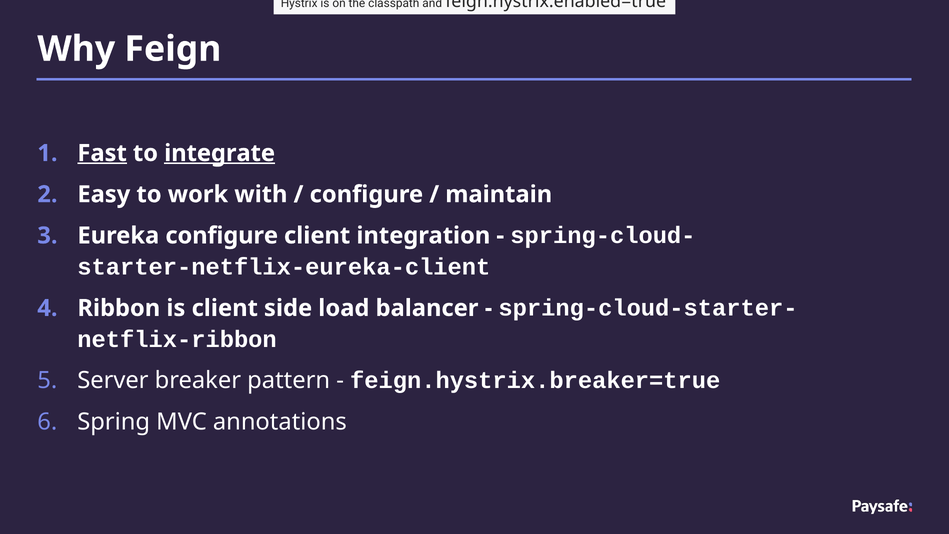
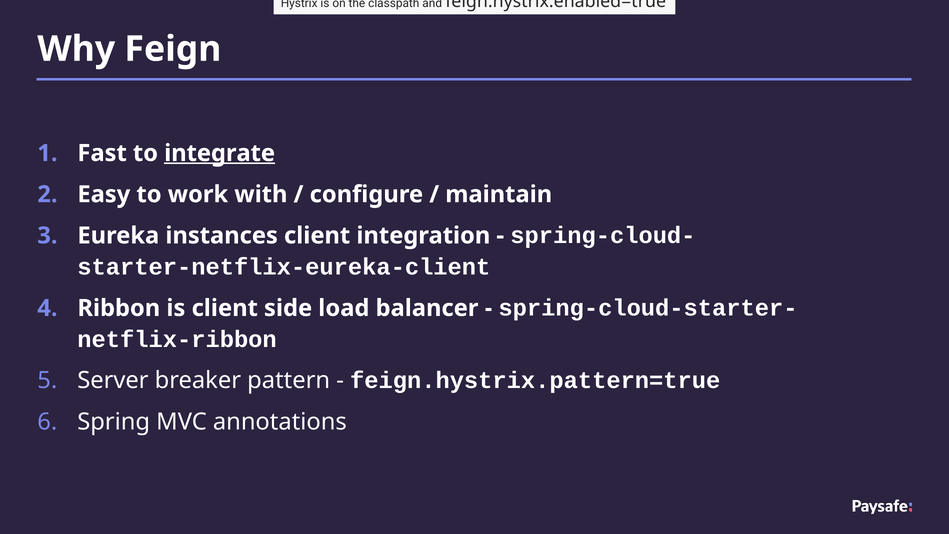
Fast underline: present -> none (102, 153)
Eureka configure: configure -> instances (222, 236)
feign.hystrix.breaker=true: feign.hystrix.breaker=true -> feign.hystrix.pattern=true (535, 381)
